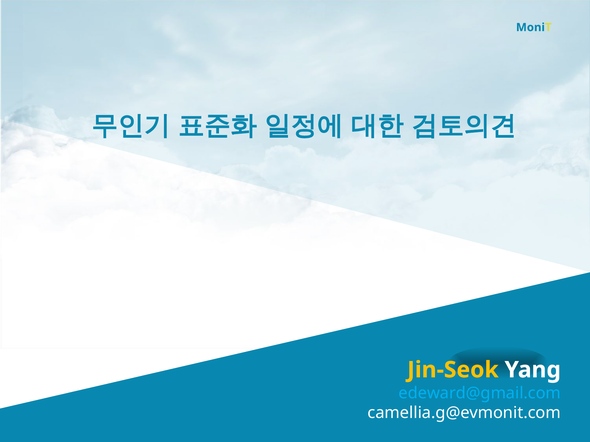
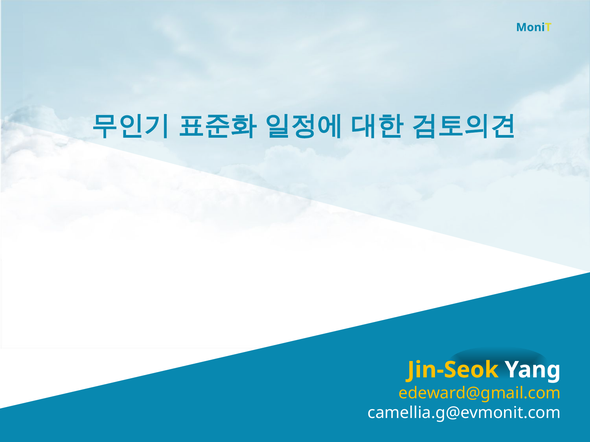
edeward@gmail.com colour: light blue -> yellow (480, 393)
